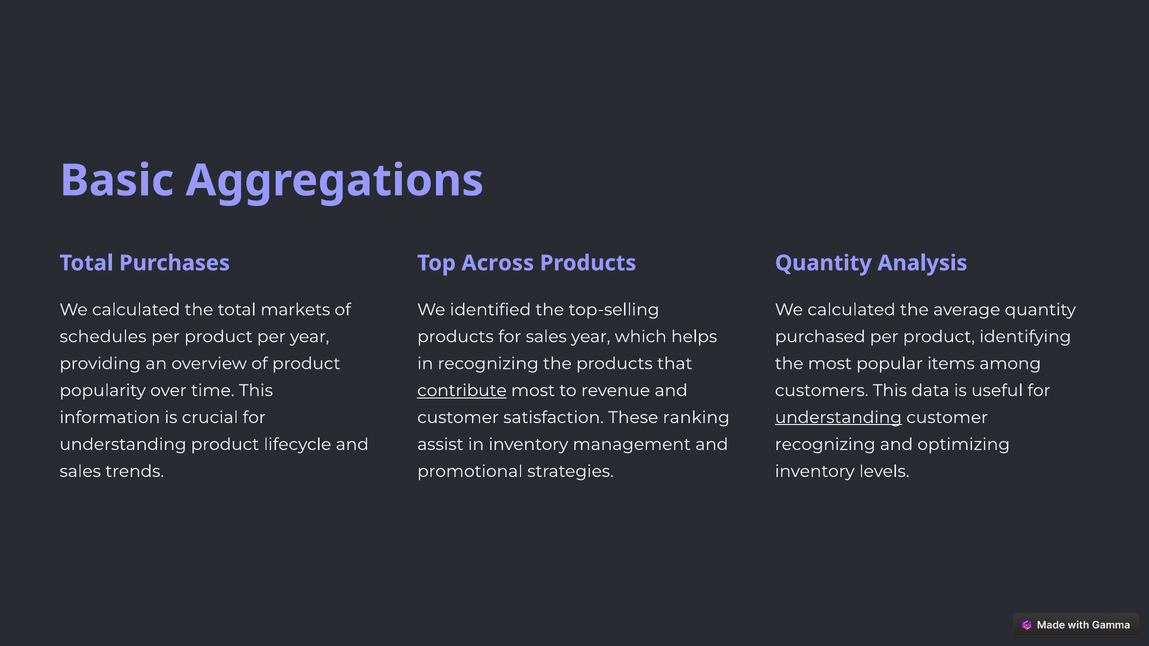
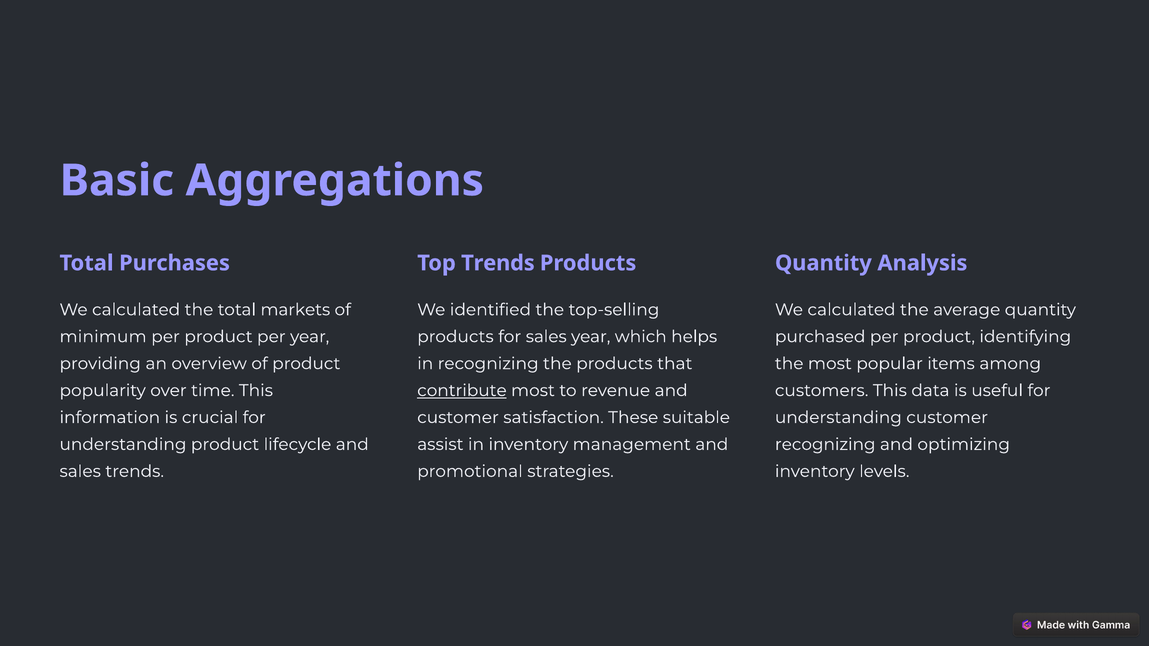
Top Across: Across -> Trends (498, 263)
schedules: schedules -> minimum (103, 337)
ranking: ranking -> suitable (696, 418)
understanding underline: present -> none (838, 418)
